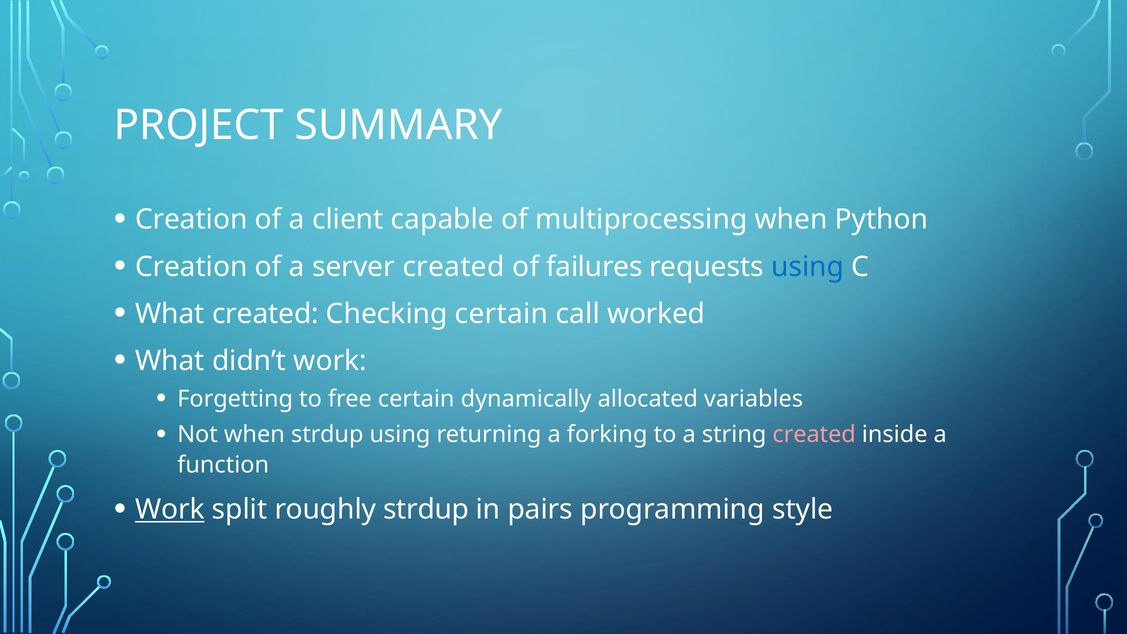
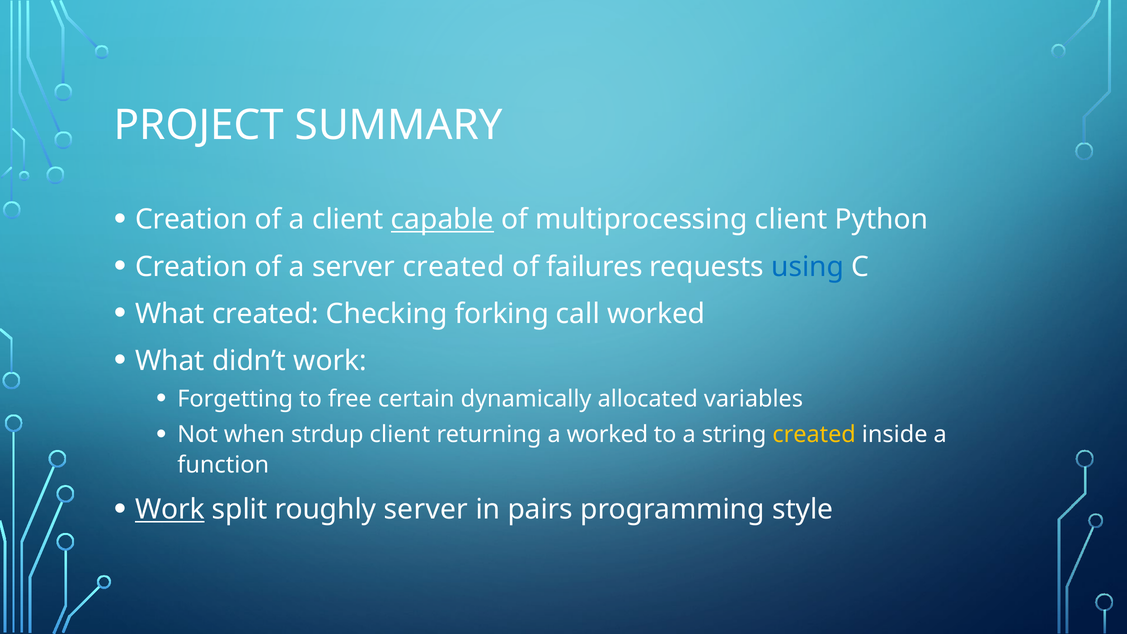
capable underline: none -> present (442, 220)
multiprocessing when: when -> client (791, 220)
Checking certain: certain -> forking (502, 314)
strdup using: using -> client (400, 435)
a forking: forking -> worked (607, 435)
created colour: pink -> yellow (814, 435)
roughly strdup: strdup -> server (426, 510)
